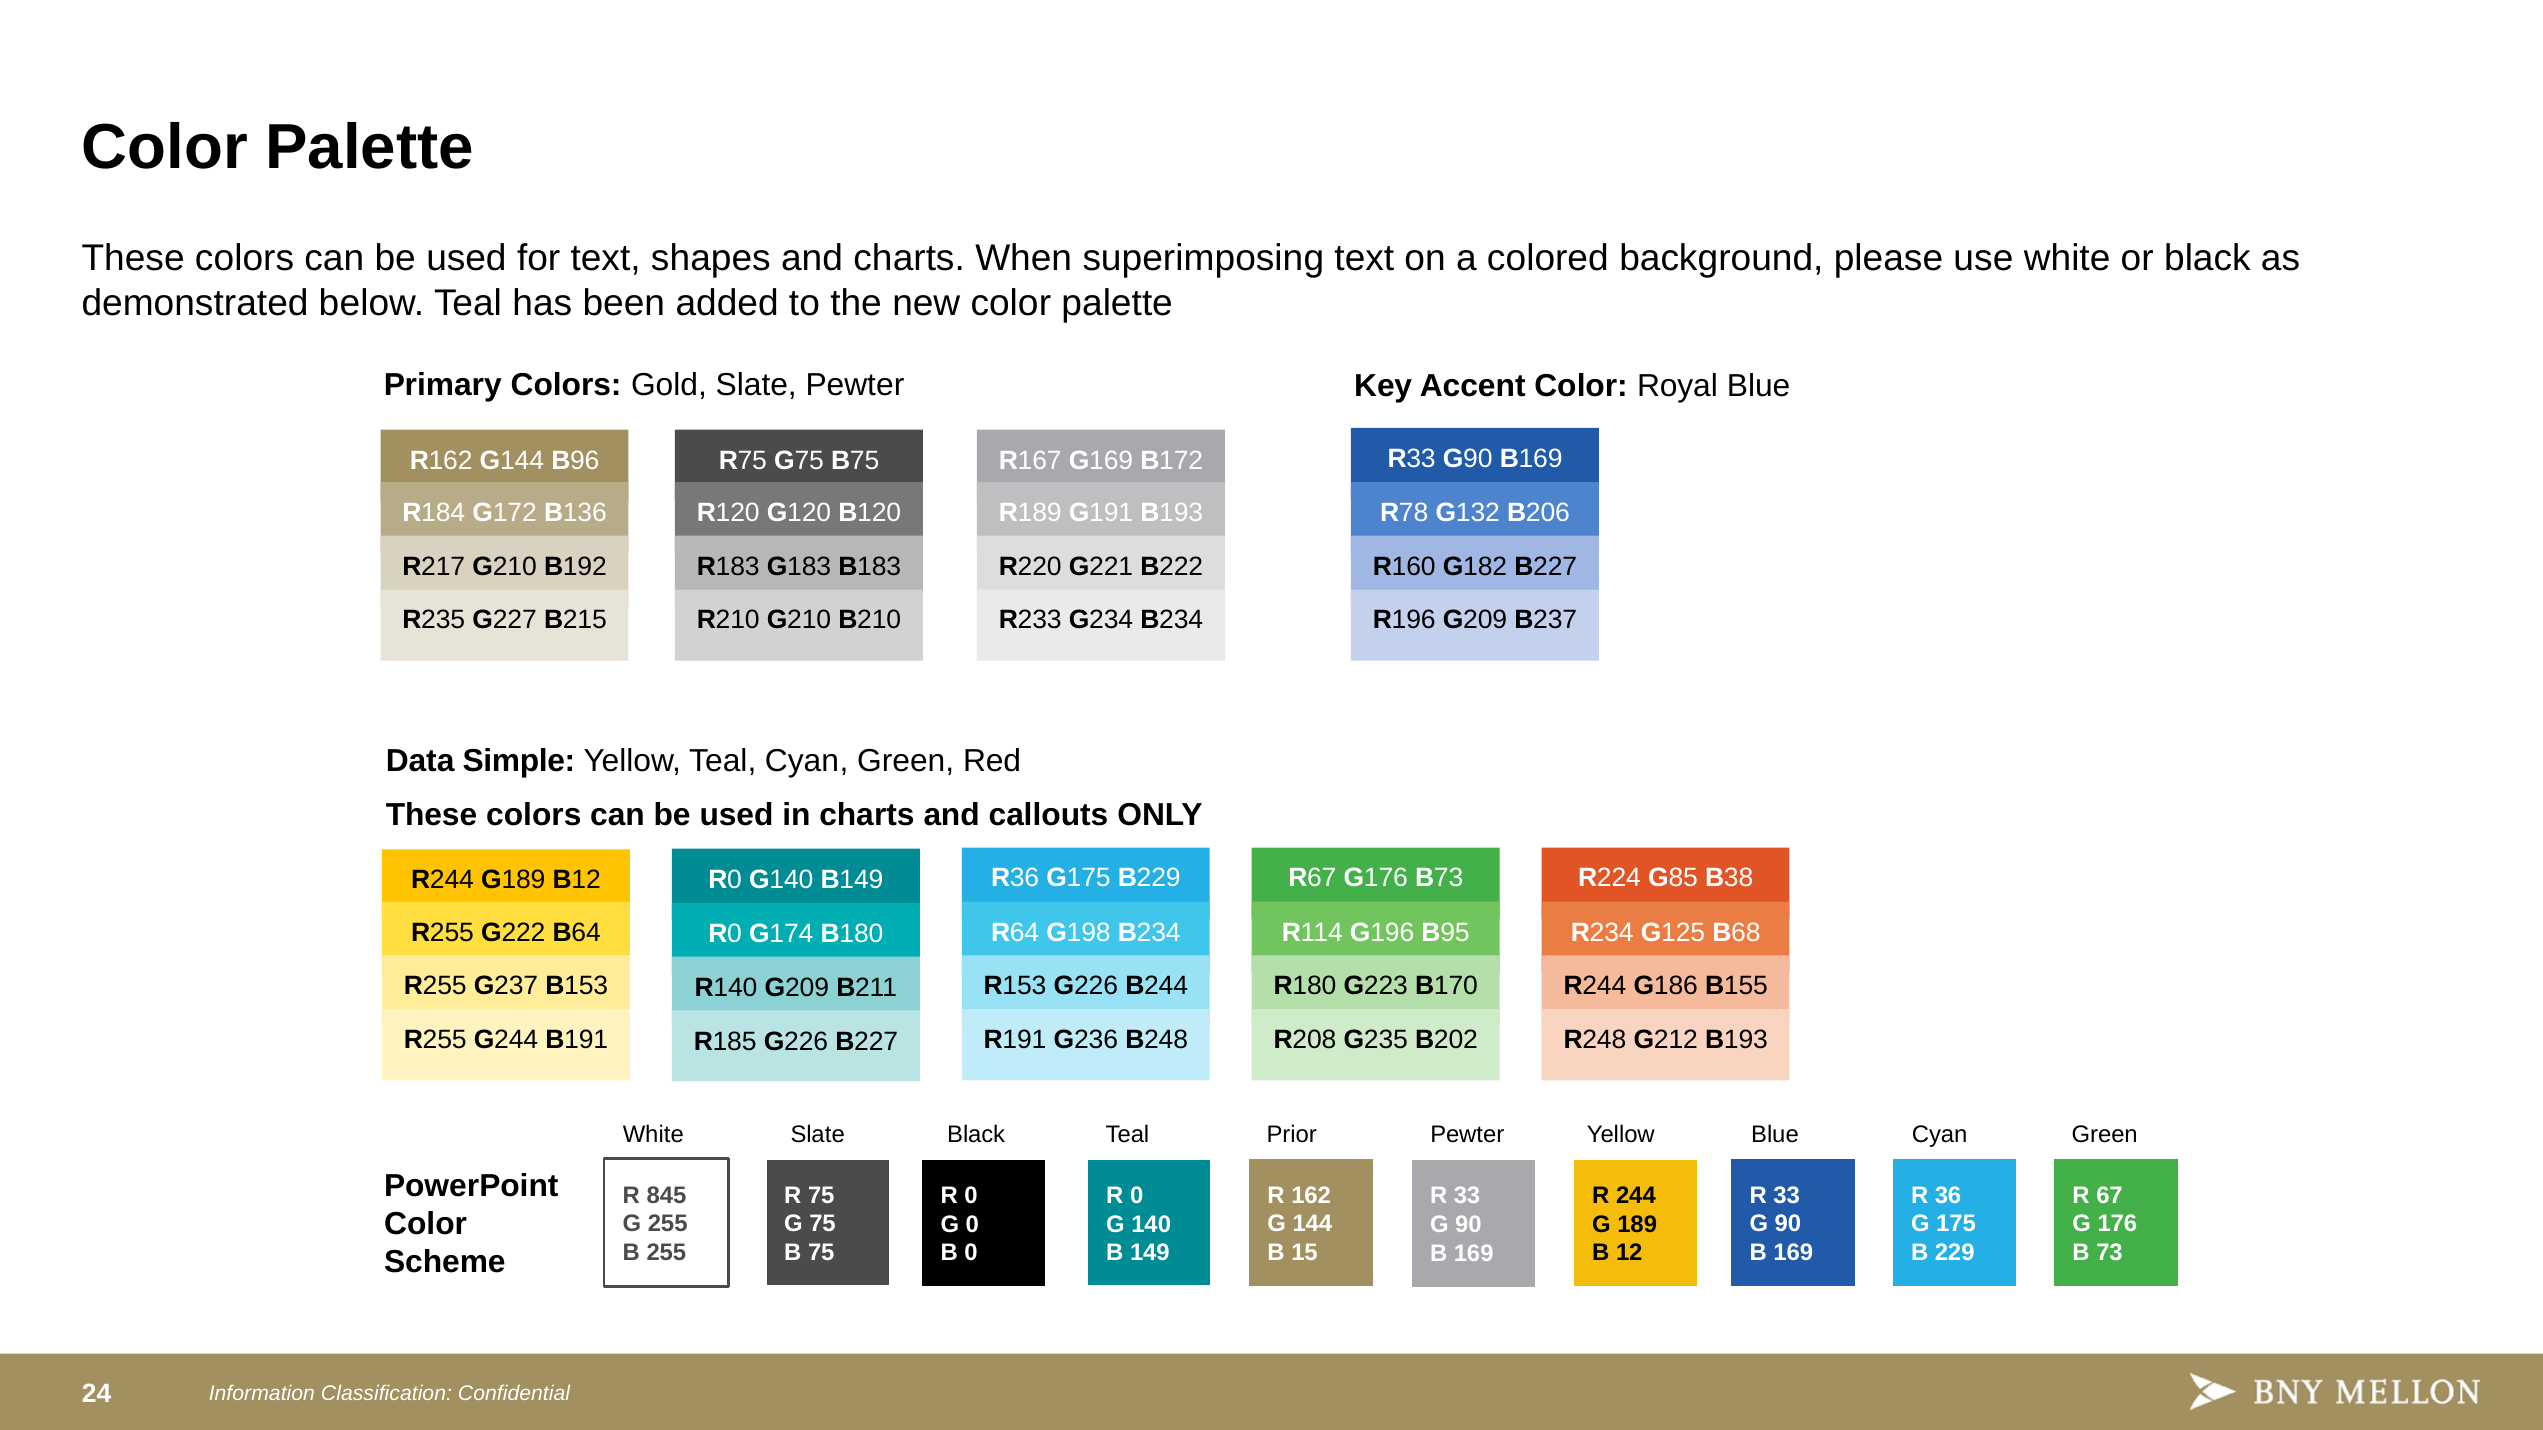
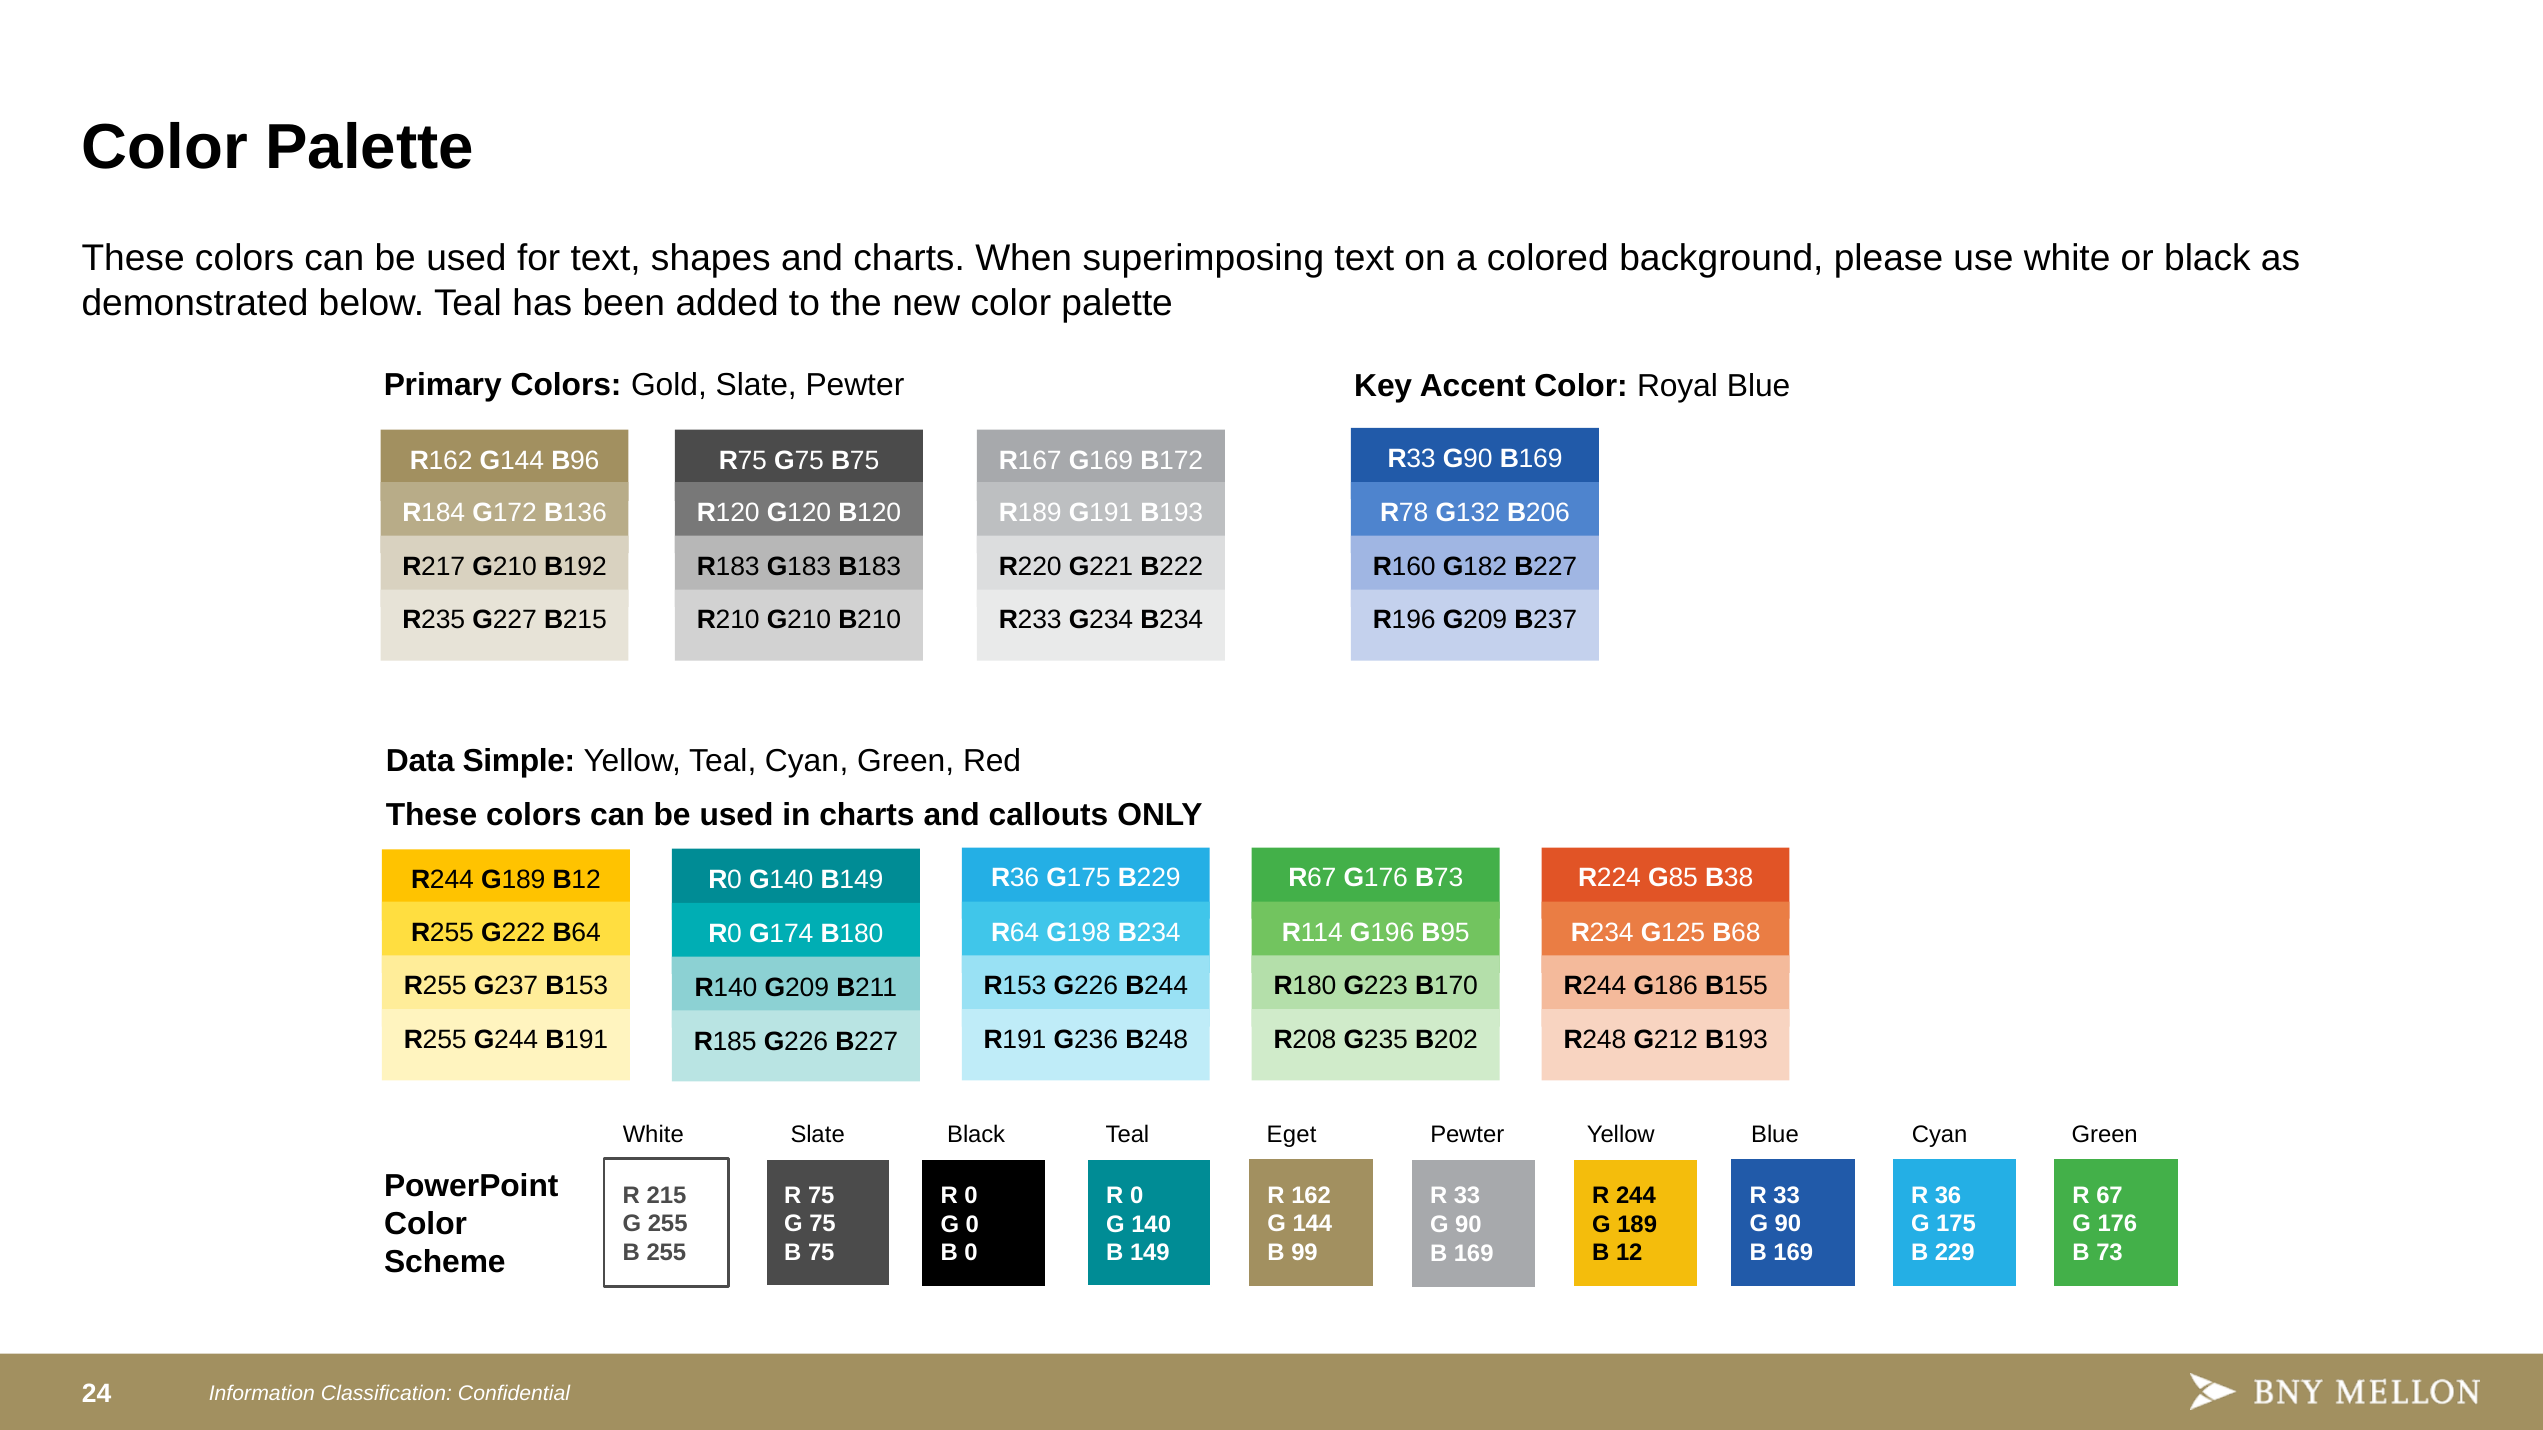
Prior: Prior -> Eget (1292, 1135)
845: 845 -> 215 (666, 1196)
15: 15 -> 99 (1304, 1253)
